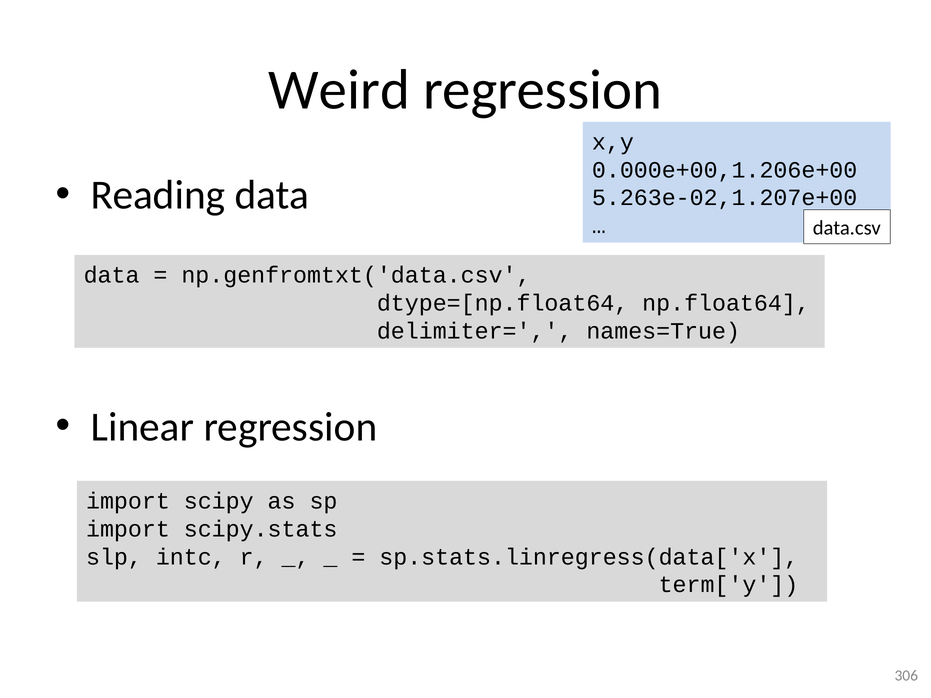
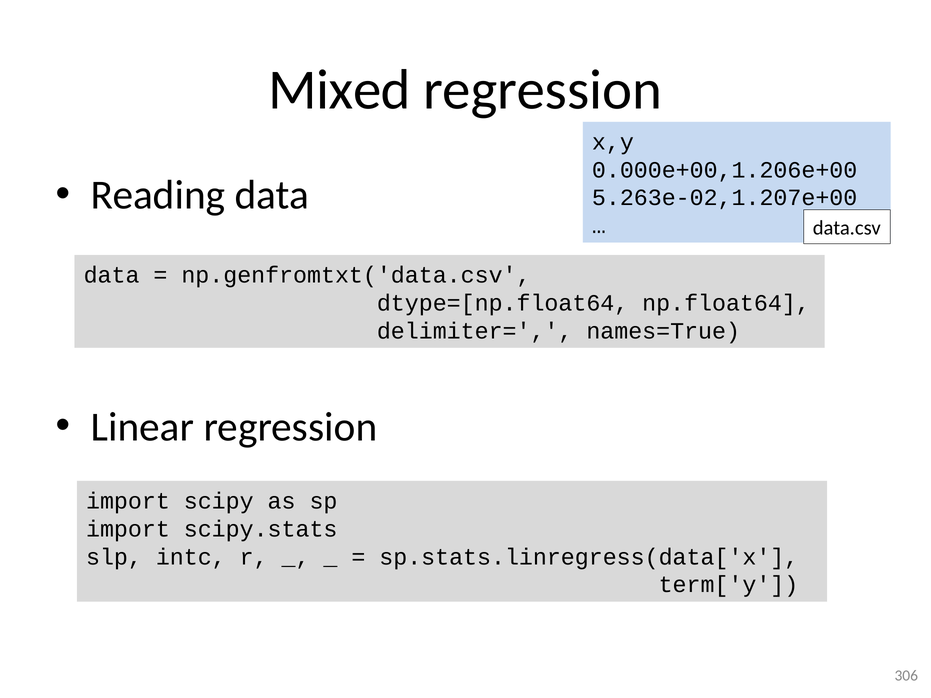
Weird: Weird -> Mixed (340, 90)
